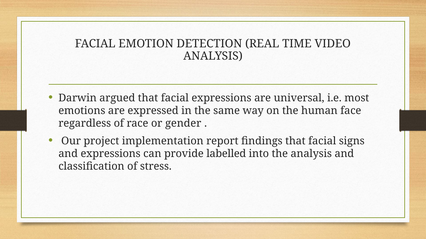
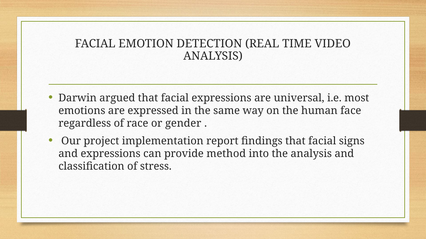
labelled: labelled -> method (226, 154)
